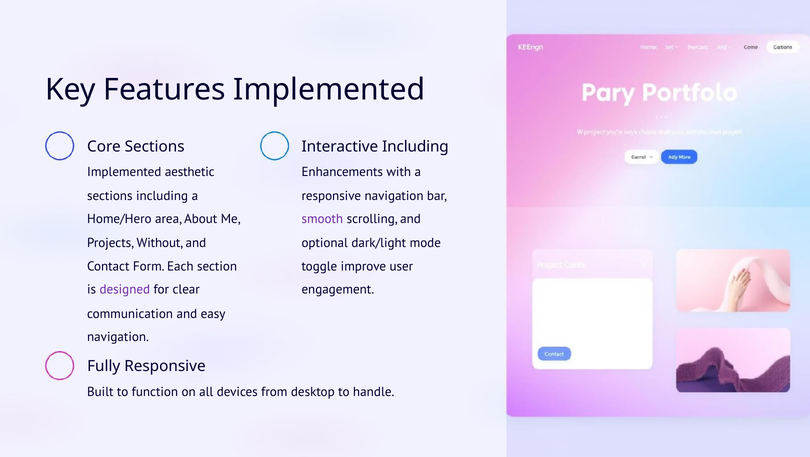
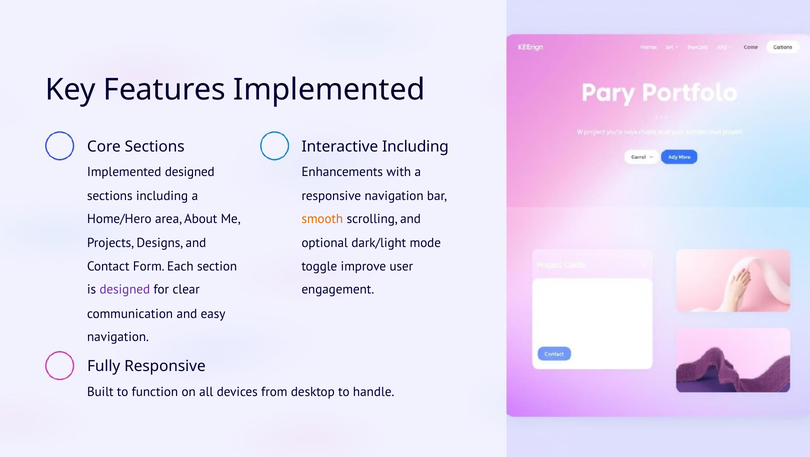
Implemented aesthetic: aesthetic -> designed (190, 172)
smooth colour: purple -> orange (322, 218)
Without: Without -> Designs (160, 243)
